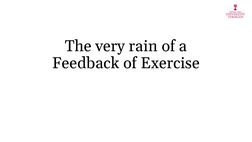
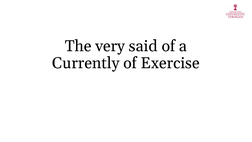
rain: rain -> said (143, 46)
Feedback: Feedback -> Currently (86, 63)
